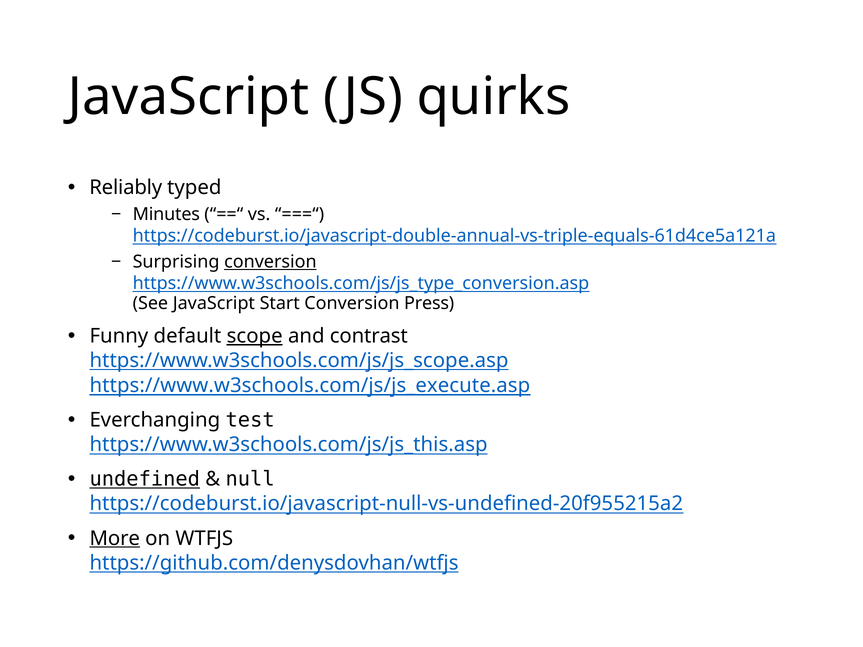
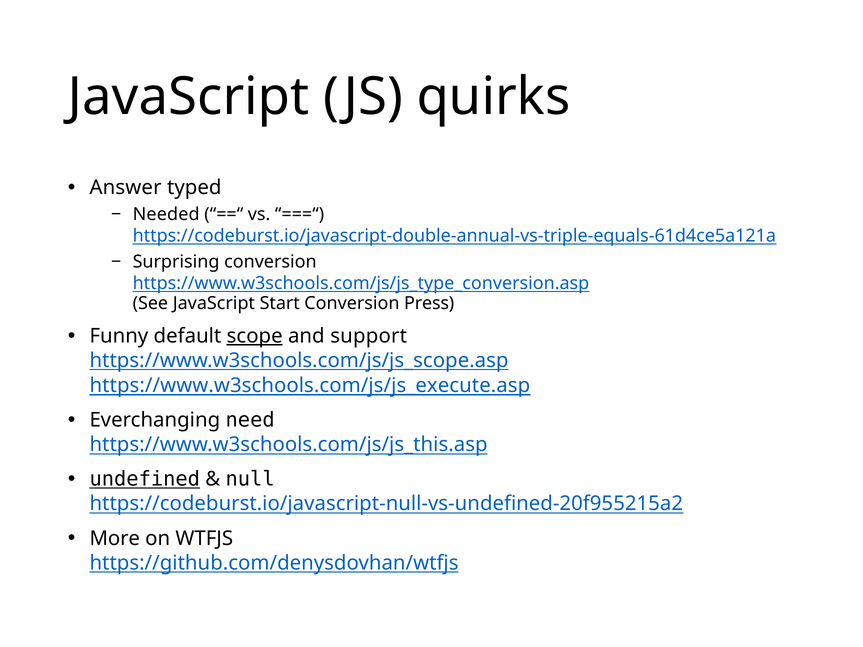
Reliably: Reliably -> Answer (126, 187)
Minutes: Minutes -> Needed (166, 214)
conversion underline: present -> none (270, 262)
contrast: contrast -> support (369, 336)
test: test -> need (250, 420)
More underline: present -> none (115, 539)
